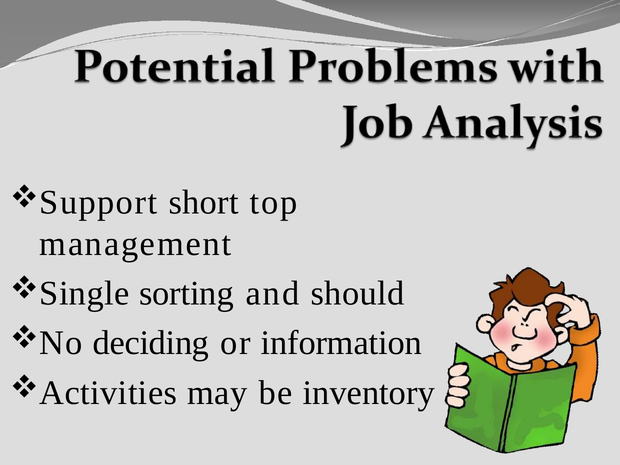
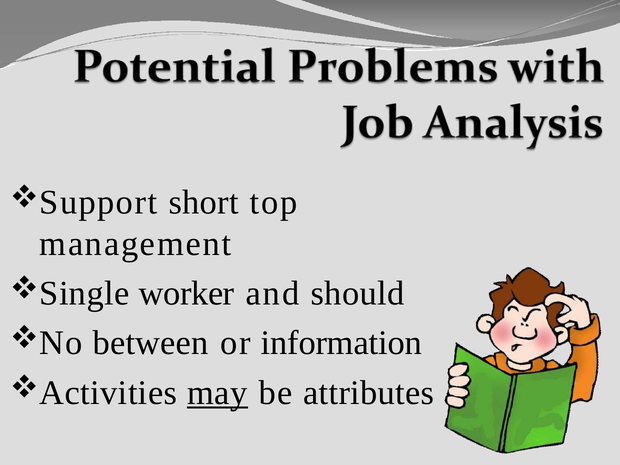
sorting: sorting -> worker (187, 293)
deciding: deciding -> between (151, 343)
may underline: none -> present (217, 393)
inventory: inventory -> attributes (369, 393)
